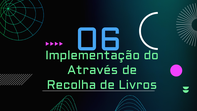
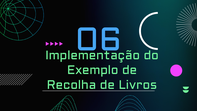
Através: Através -> Exemplo (93, 70)
